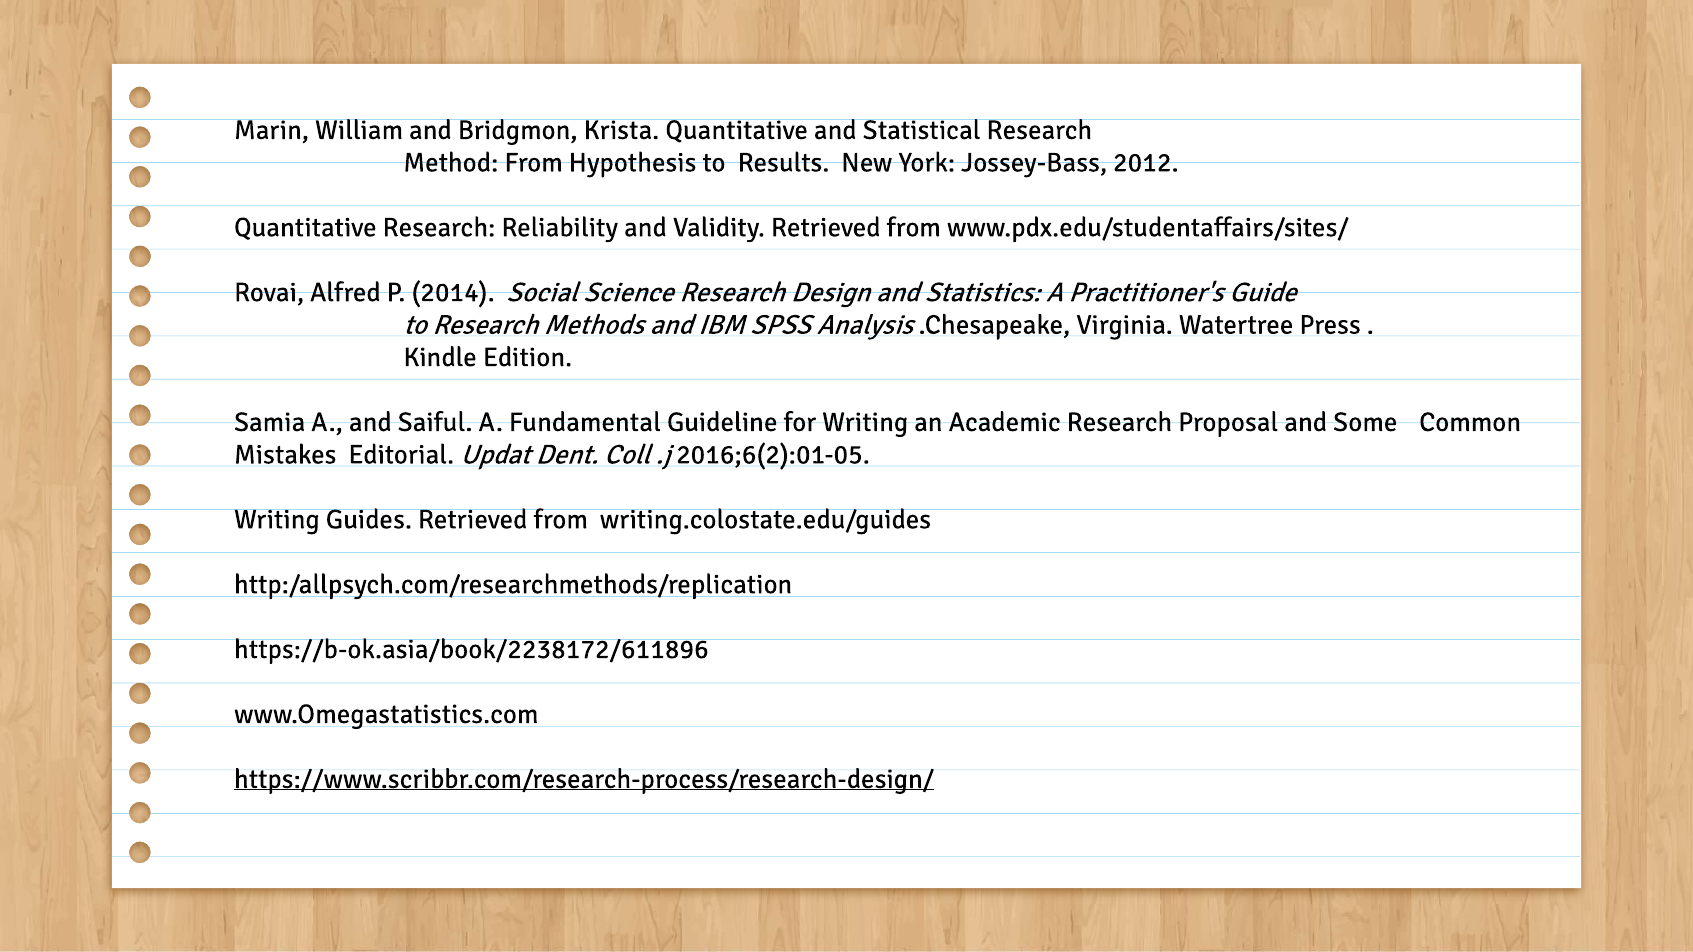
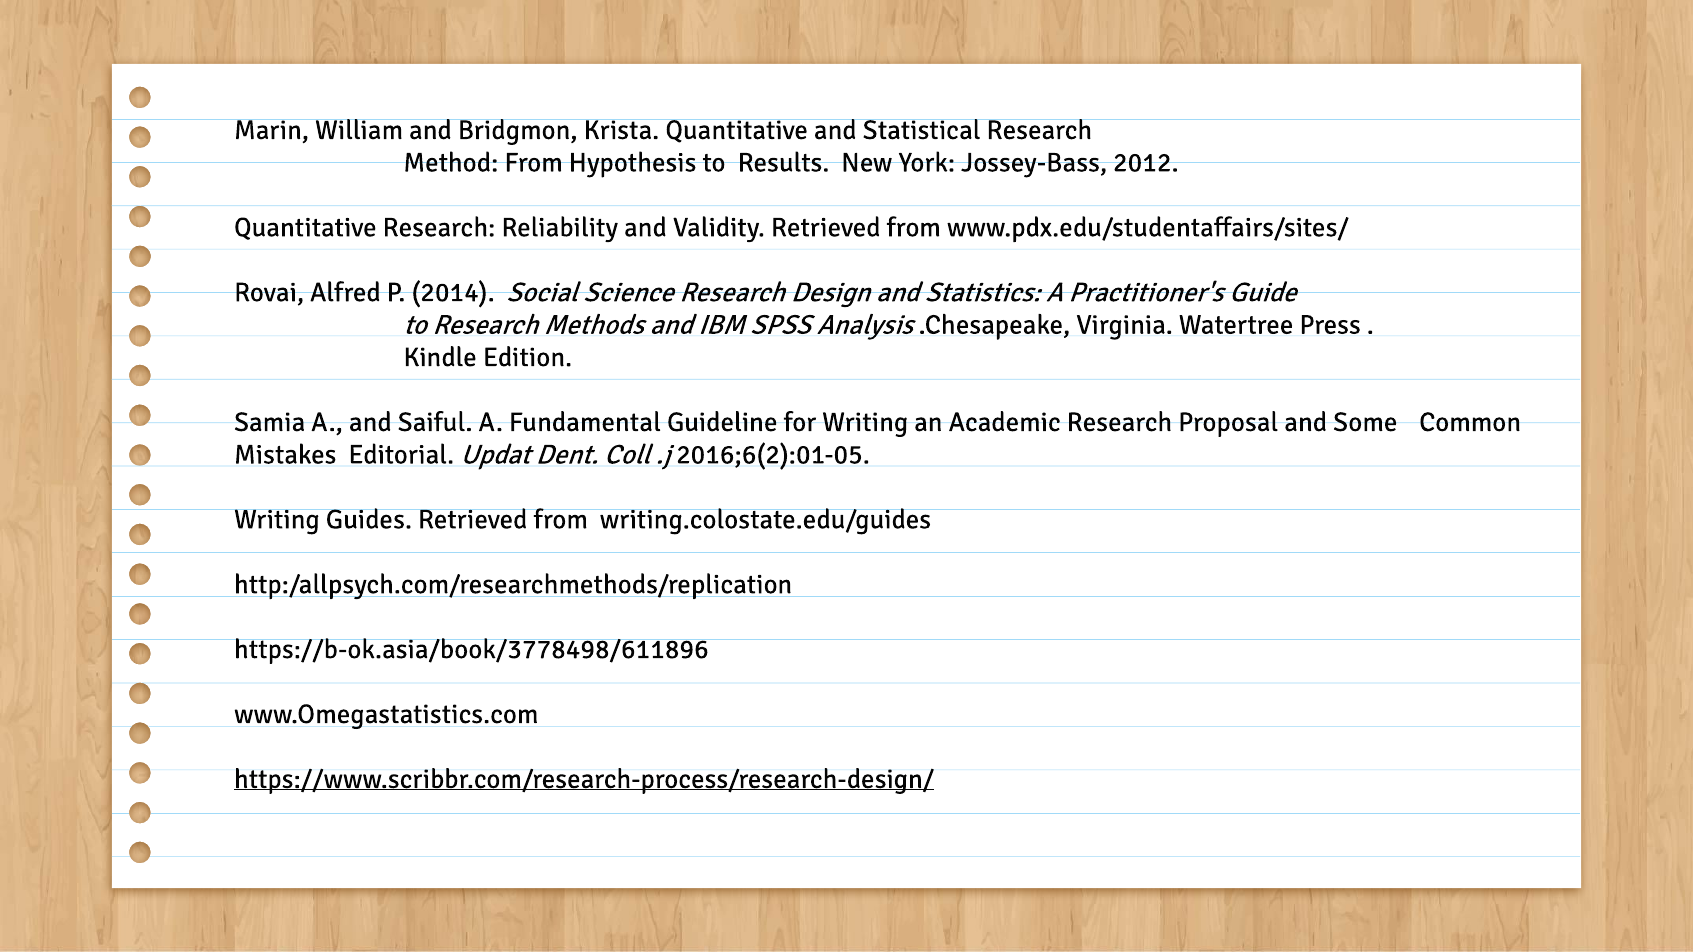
https://b-ok.asia/book/2238172/611896: https://b-ok.asia/book/2238172/611896 -> https://b-ok.asia/book/3778498/611896 (471, 649)
